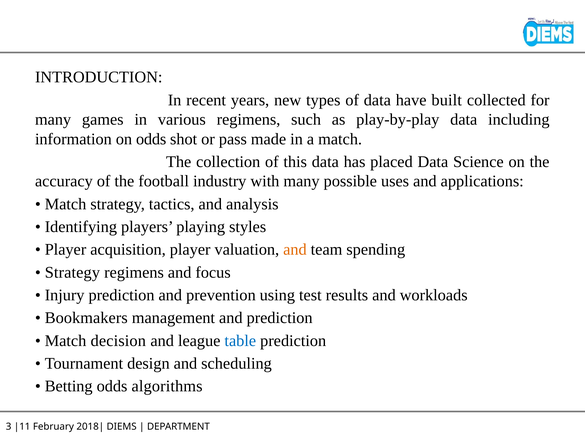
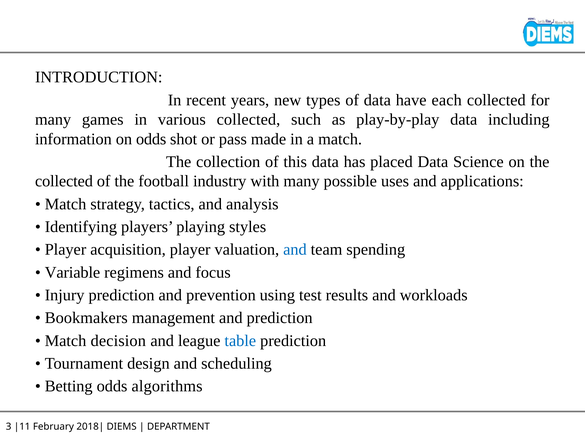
built: built -> each (447, 100)
various regimens: regimens -> collected (248, 119)
accuracy: accuracy -> collected (64, 181)
and colour: orange -> blue (295, 249)
Strategy: Strategy -> Variable (72, 272)
